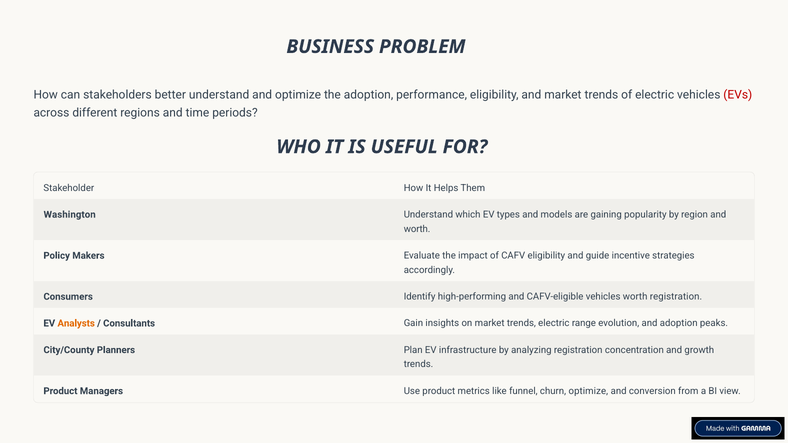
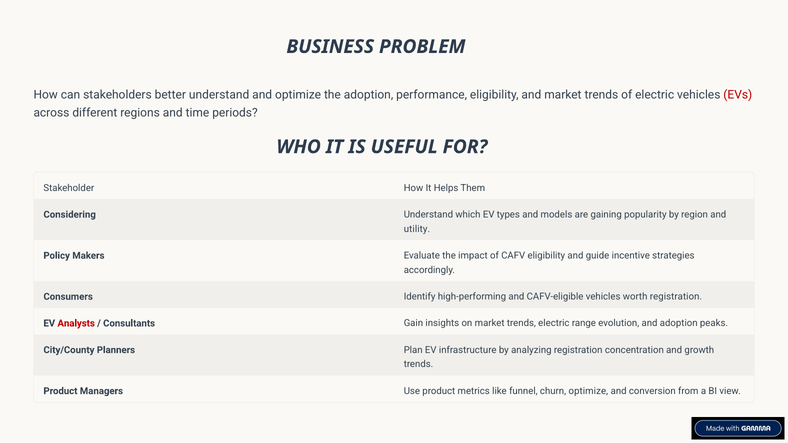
Washington: Washington -> Considering (70, 215)
worth: worth -> utility (417, 229)
Analysts colour: orange -> red (76, 323)
